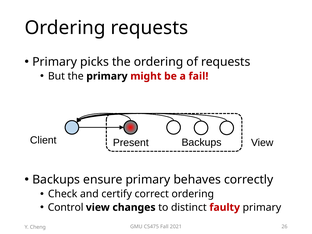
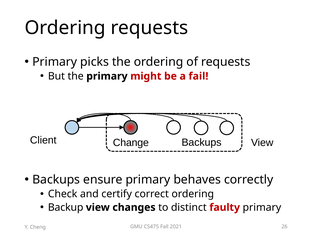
Present: Present -> Change (131, 143)
Control: Control -> Backup (66, 207)
